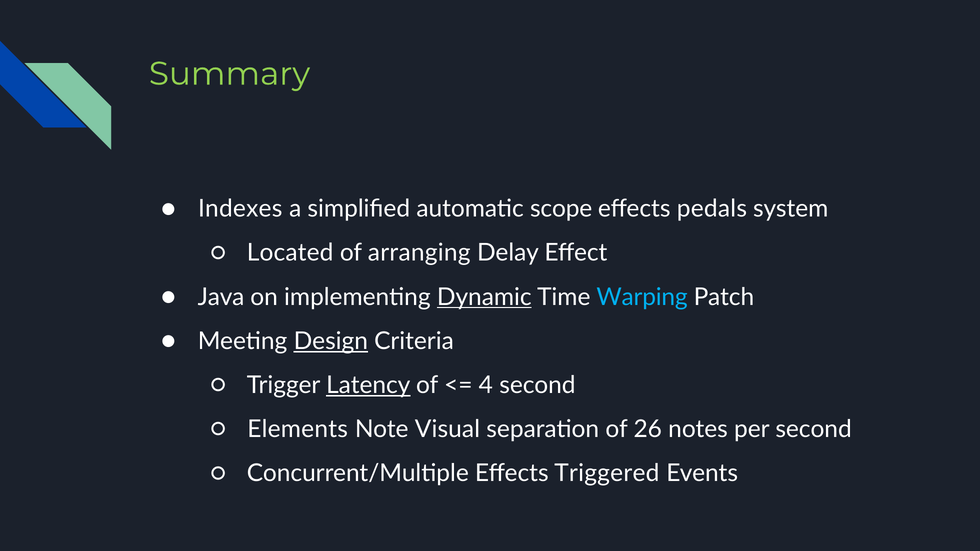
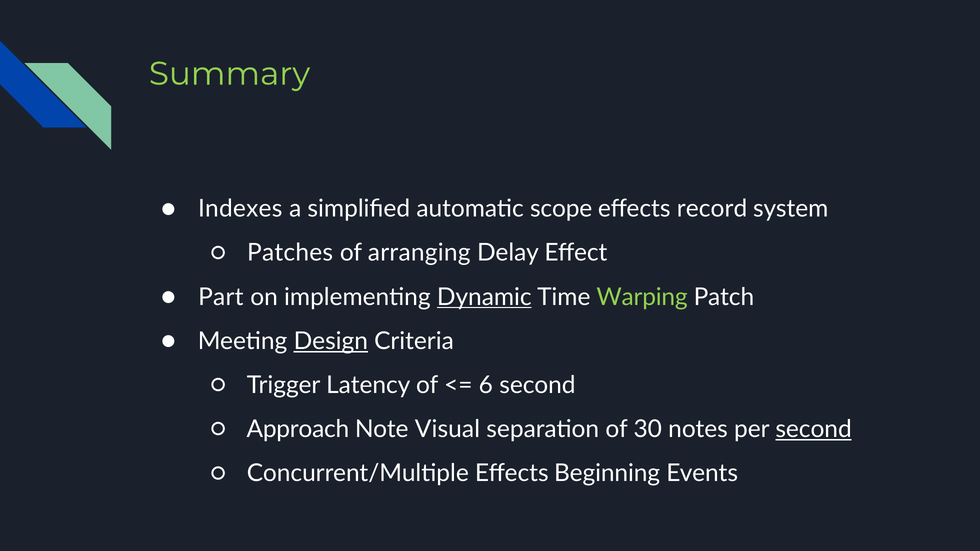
pedals: pedals -> record (712, 209)
Located: Located -> Patches (290, 253)
Java: Java -> Part (221, 297)
Warping colour: light blue -> light green (642, 297)
Latency underline: present -> none (368, 385)
4: 4 -> 6 (486, 385)
Elements: Elements -> Approach (298, 429)
26: 26 -> 30 (648, 429)
second underline: none -> present (814, 429)
Triggered: Triggered -> Beginning (607, 474)
